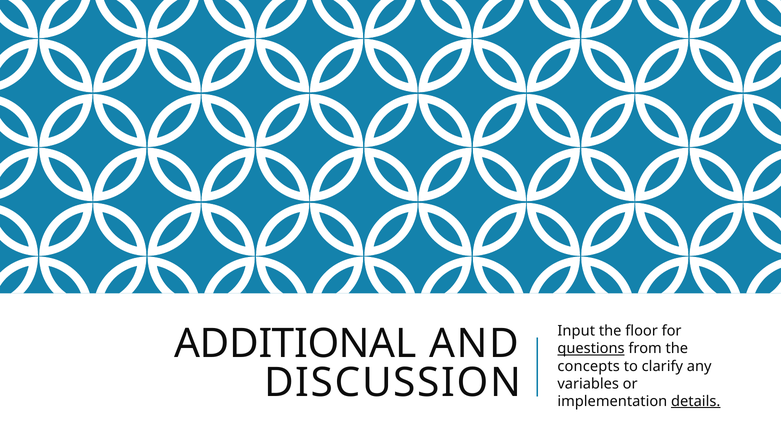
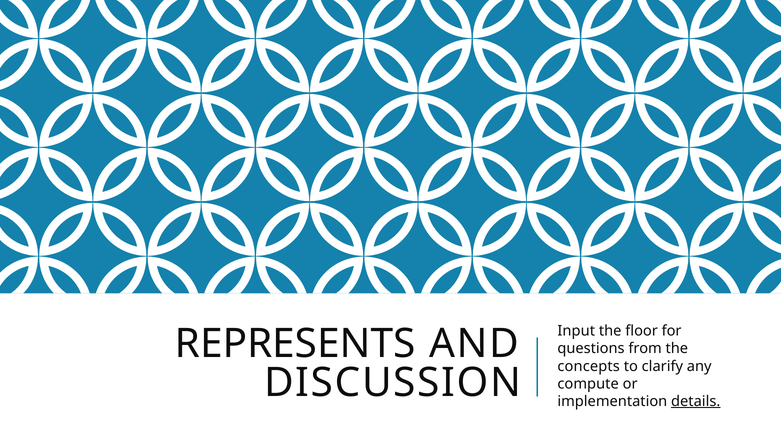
ADDITIONAL: ADDITIONAL -> REPRESENTS (295, 343)
questions underline: present -> none (591, 348)
variables: variables -> compute (588, 383)
